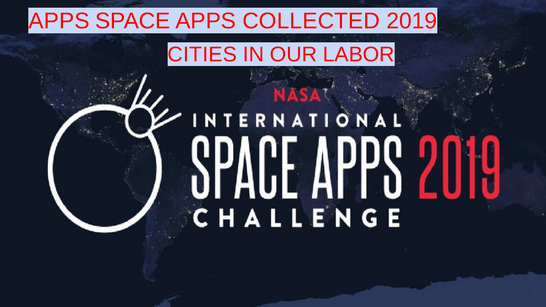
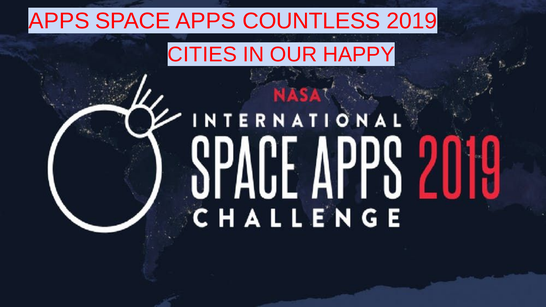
COLLECTED: COLLECTED -> COUNTLESS (311, 21)
LABOR: LABOR -> HAPPY (359, 55)
